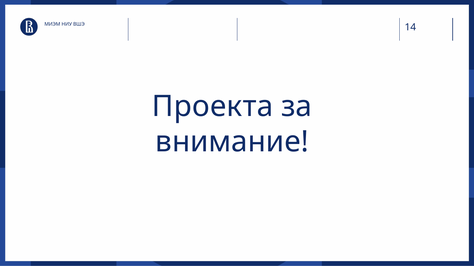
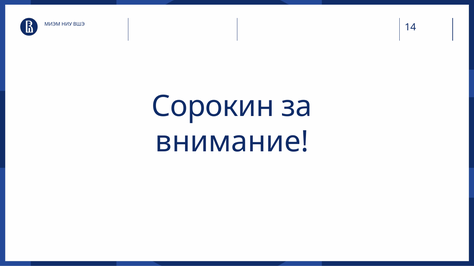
Проекта: Проекта -> Сорокин (213, 107)
